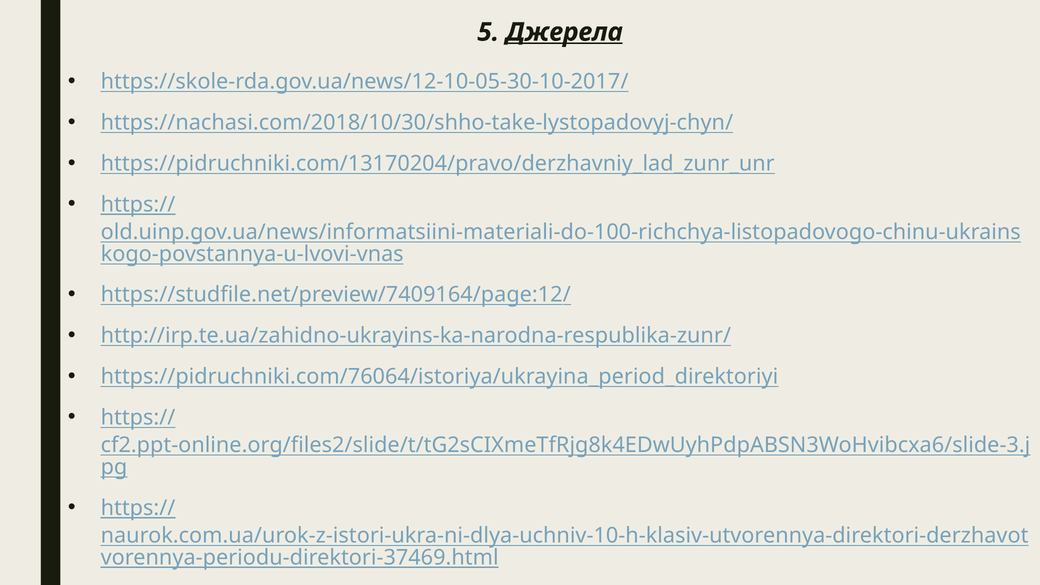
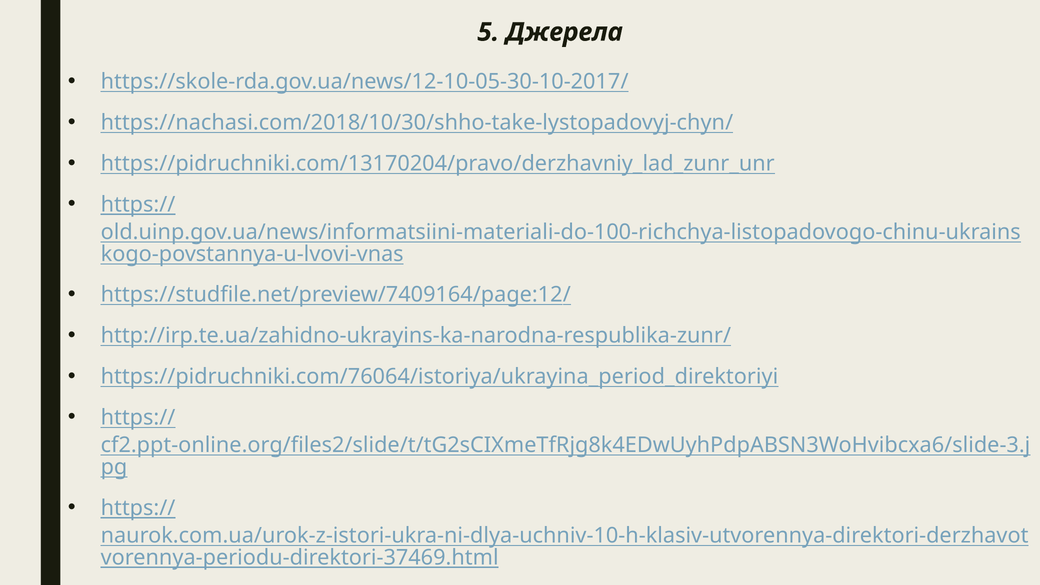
Джерела underline: present -> none (564, 32)
